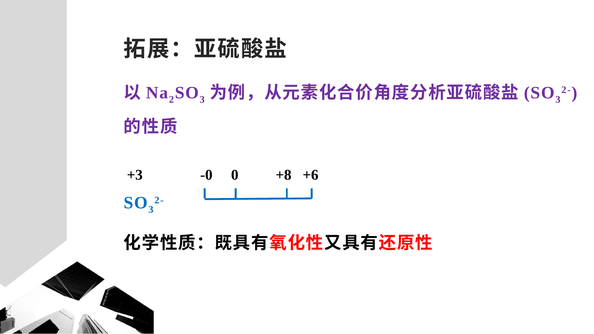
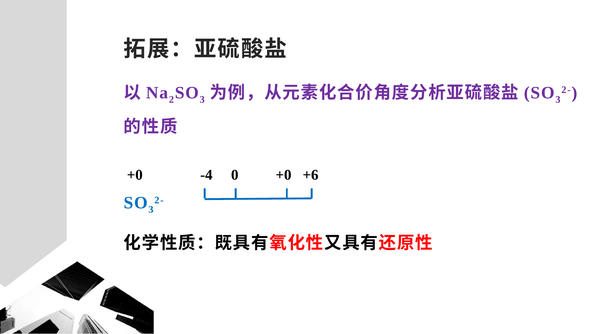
+3: +3 -> +0 (135, 175)
-0: -0 -> -4 (206, 175)
0 +8: +8 -> +0 (284, 175)
